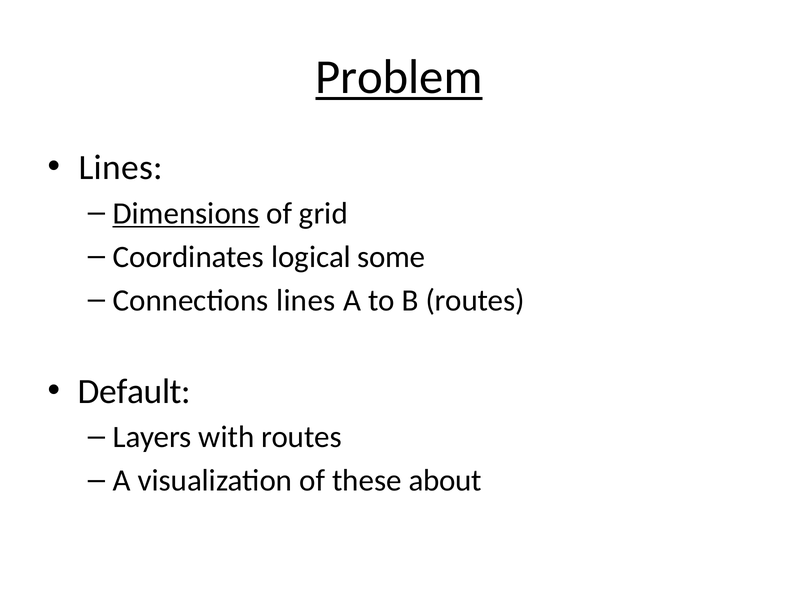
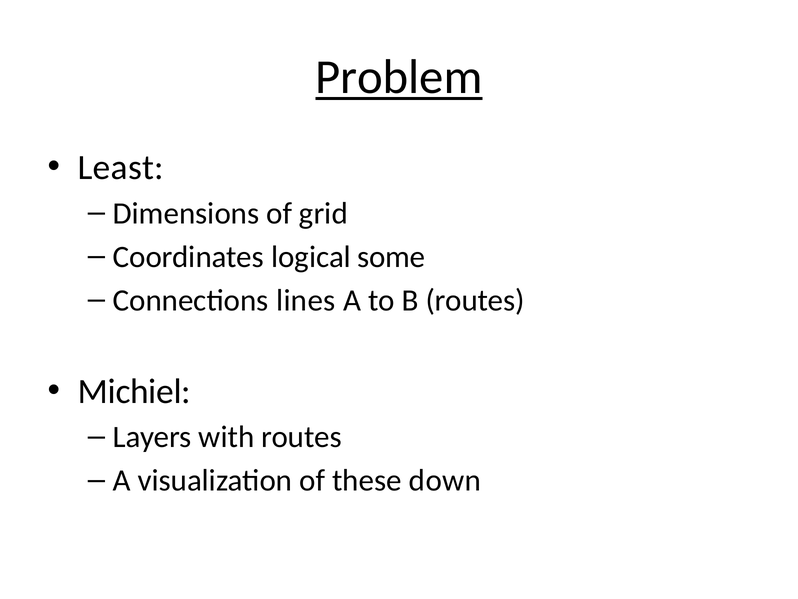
Lines: Lines -> Least (121, 167)
Dimensions underline: present -> none (186, 213)
Default: Default -> Michiel (134, 391)
about: about -> down (445, 480)
